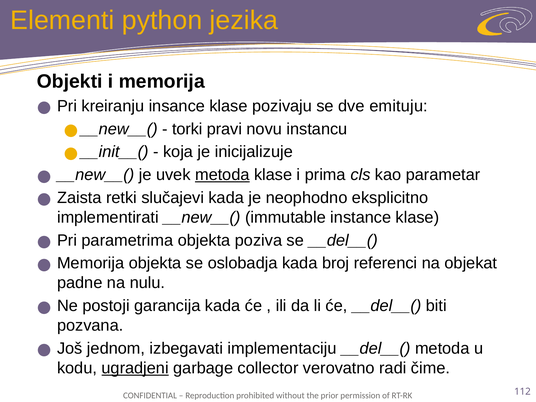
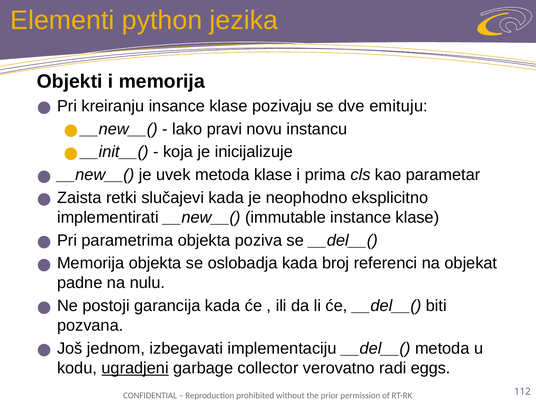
torki: torki -> lako (187, 129)
metoda underline: present -> none (222, 175)
čime: čime -> eggs (431, 368)
